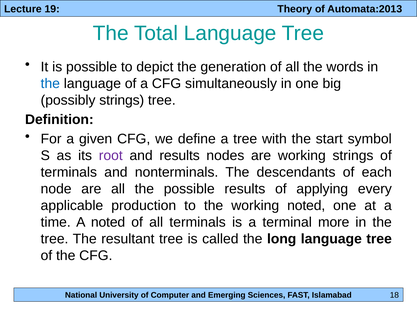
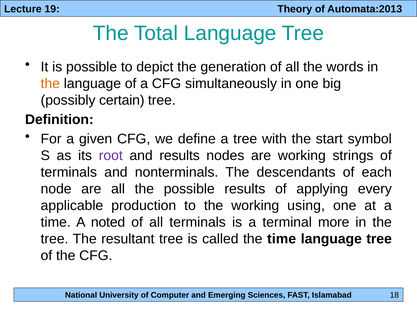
the colour: blue -> orange (50, 84)
possibly strings: strings -> certain (122, 100)
working noted: noted -> using (306, 206)
the long: long -> time (282, 239)
